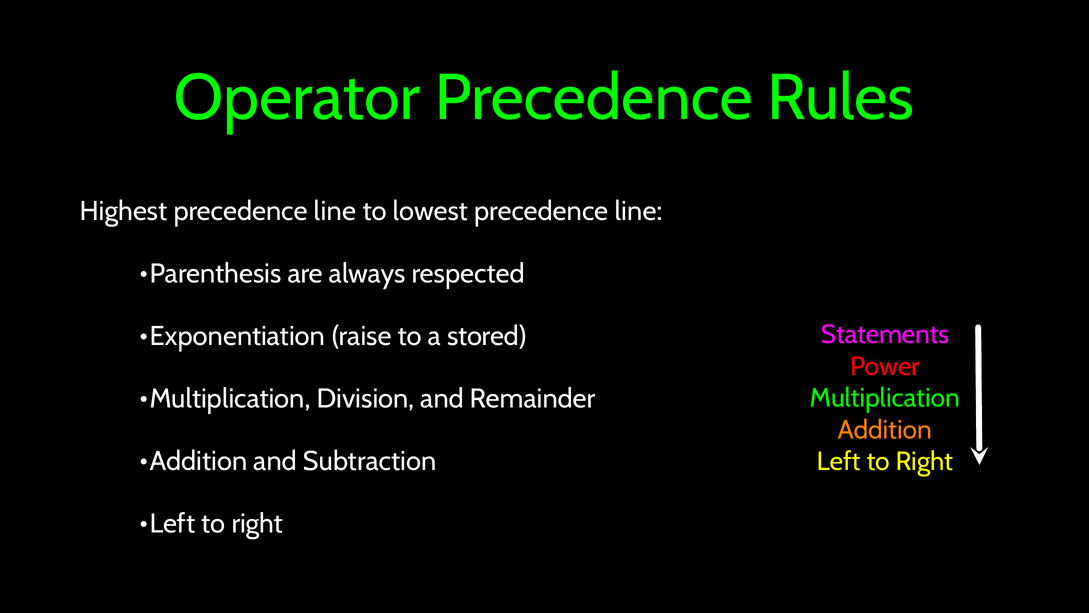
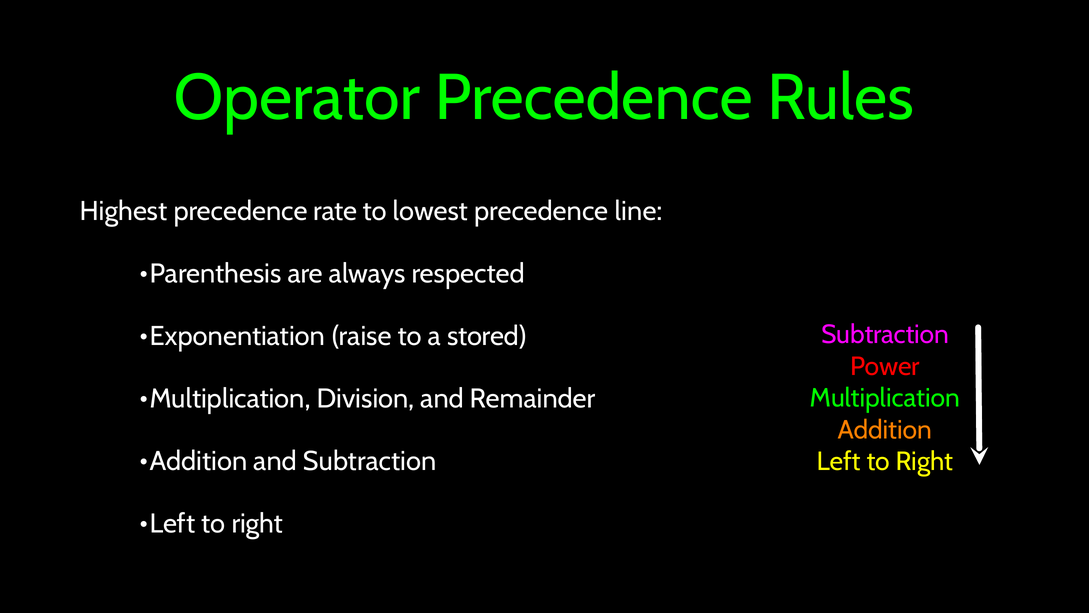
Highest precedence line: line -> rate (335, 211)
Statements: Statements -> Subtraction (885, 335)
